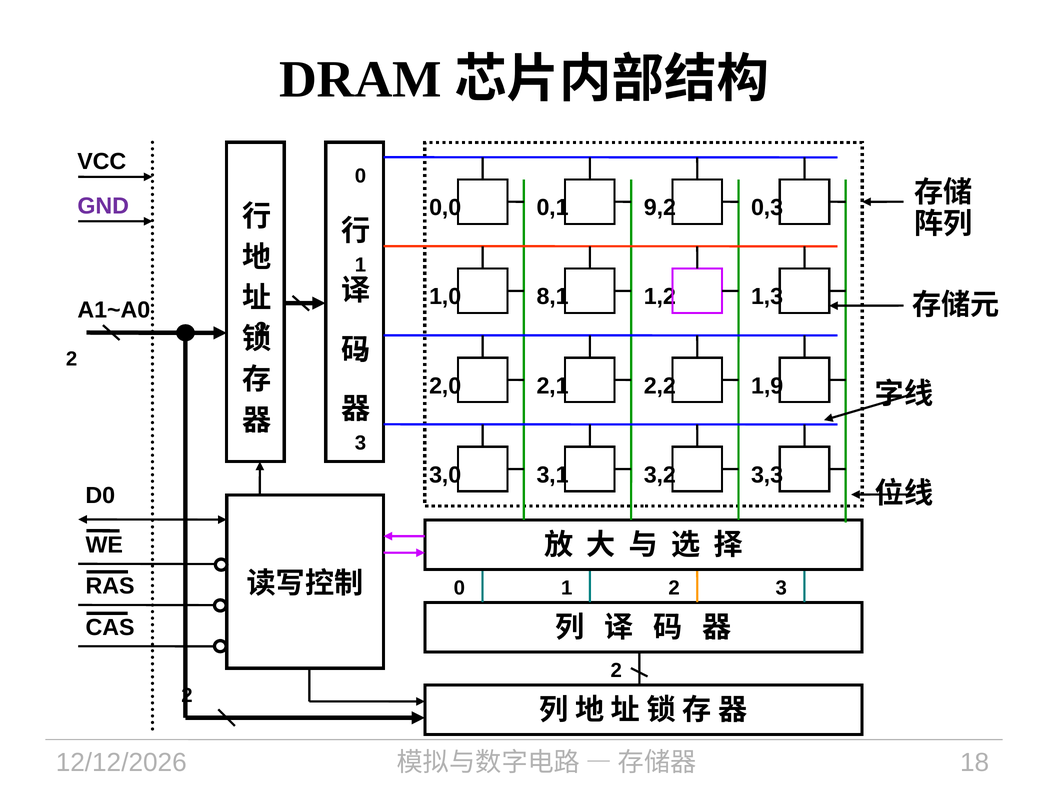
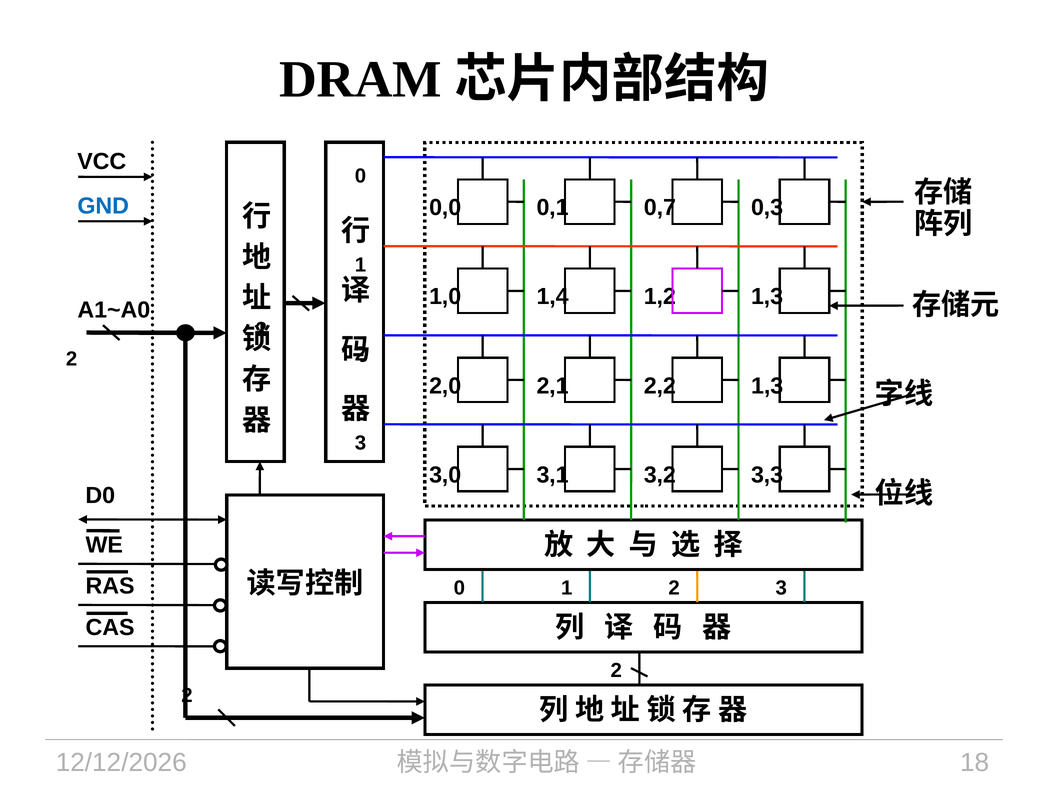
GND colour: purple -> blue (103, 206)
9,2: 9,2 -> 0,7 (660, 208)
8,1: 8,1 -> 1,4 (553, 297)
2,2 1,9: 1,9 -> 1,3 (767, 386)
